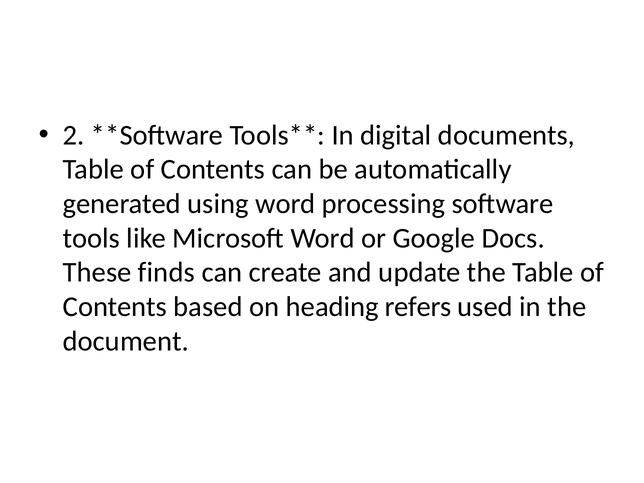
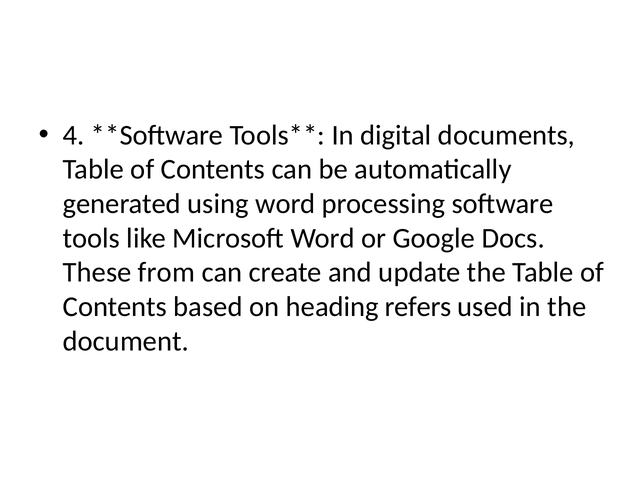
2: 2 -> 4 (74, 135)
finds: finds -> from (166, 273)
